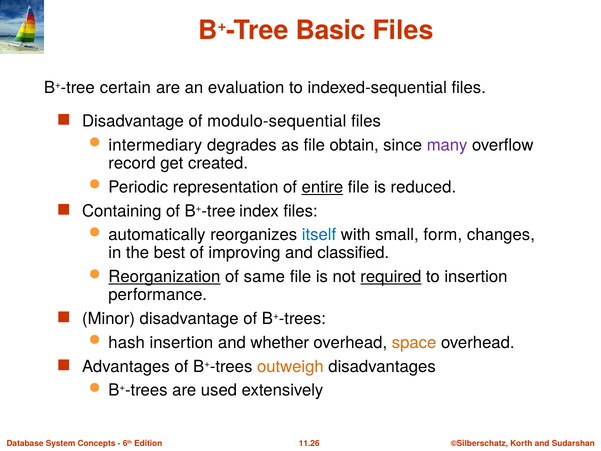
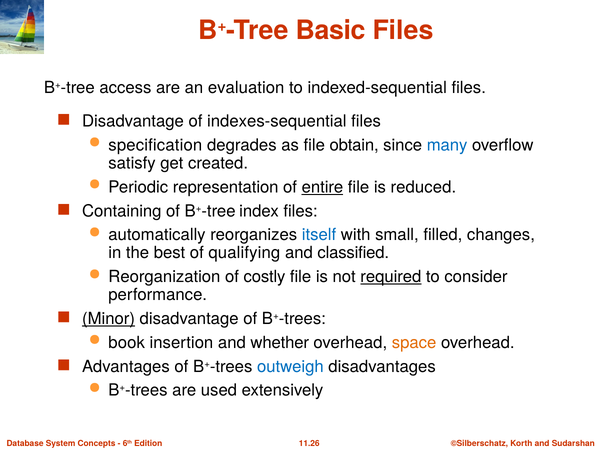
certain: certain -> access (125, 88)
modulo-sequential: modulo-sequential -> indexes-sequential (277, 121)
intermediary: intermediary -> specification (155, 145)
many colour: purple -> blue (447, 145)
record: record -> satisfy (132, 163)
form: form -> filled (443, 235)
improving: improving -> qualifying (244, 253)
Reorganization underline: present -> none (164, 277)
same: same -> costly (265, 277)
to insertion: insertion -> consider (476, 277)
Minor underline: none -> present (109, 319)
hash: hash -> book (127, 342)
outweigh colour: orange -> blue (290, 366)
